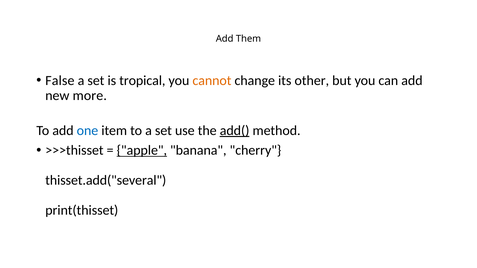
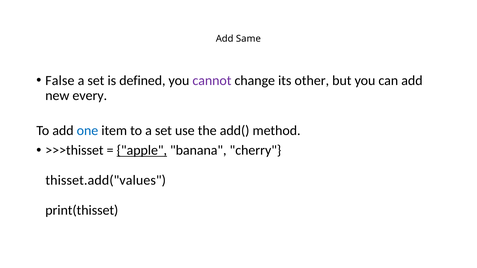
Them: Them -> Same (248, 39)
tropical: tropical -> defined (142, 81)
cannot colour: orange -> purple (212, 81)
more: more -> every (90, 96)
add( underline: present -> none (235, 131)
thisset.add("several: thisset.add("several -> thisset.add("values (106, 181)
